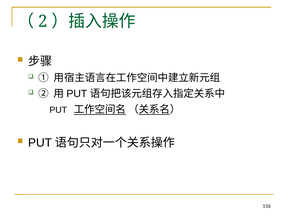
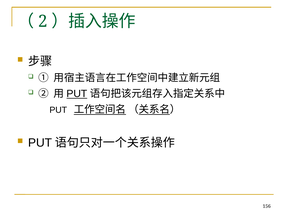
PUT underline: none -> present (77, 94)
